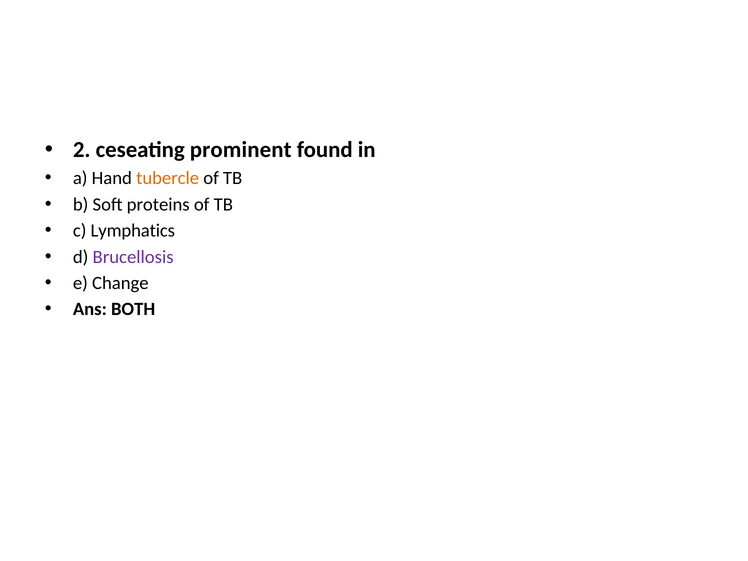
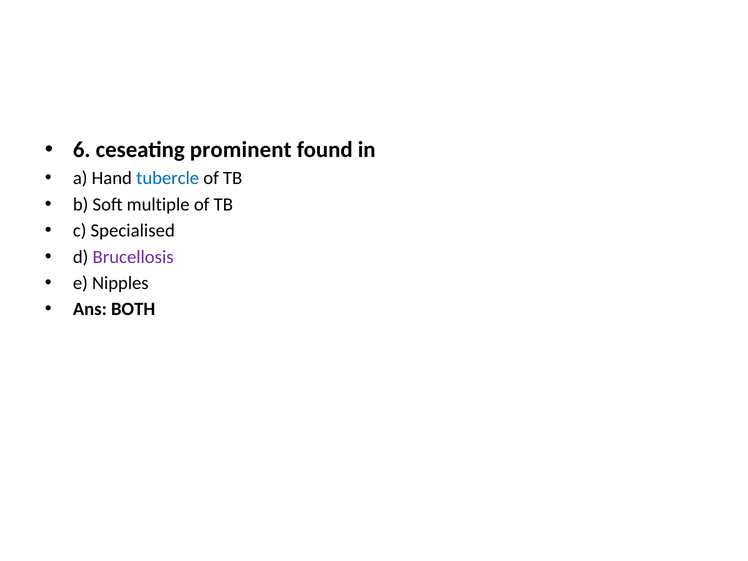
2: 2 -> 6 (82, 150)
tubercle colour: orange -> blue (168, 178)
proteins: proteins -> multiple (158, 205)
Lymphatics: Lymphatics -> Specialised (133, 231)
Change: Change -> Nipples (120, 283)
